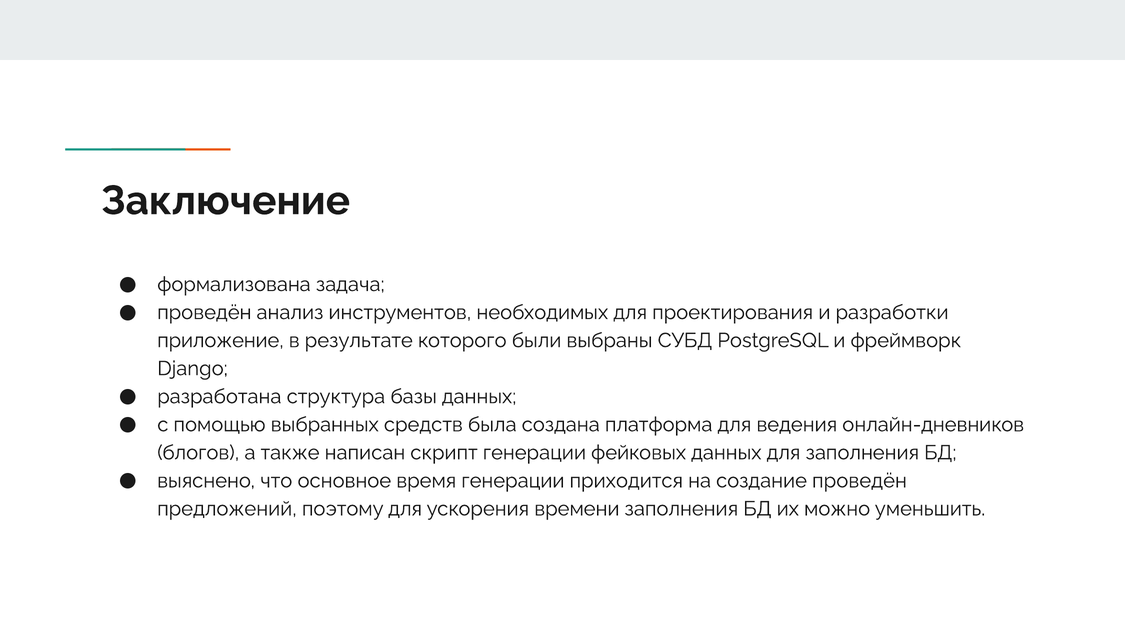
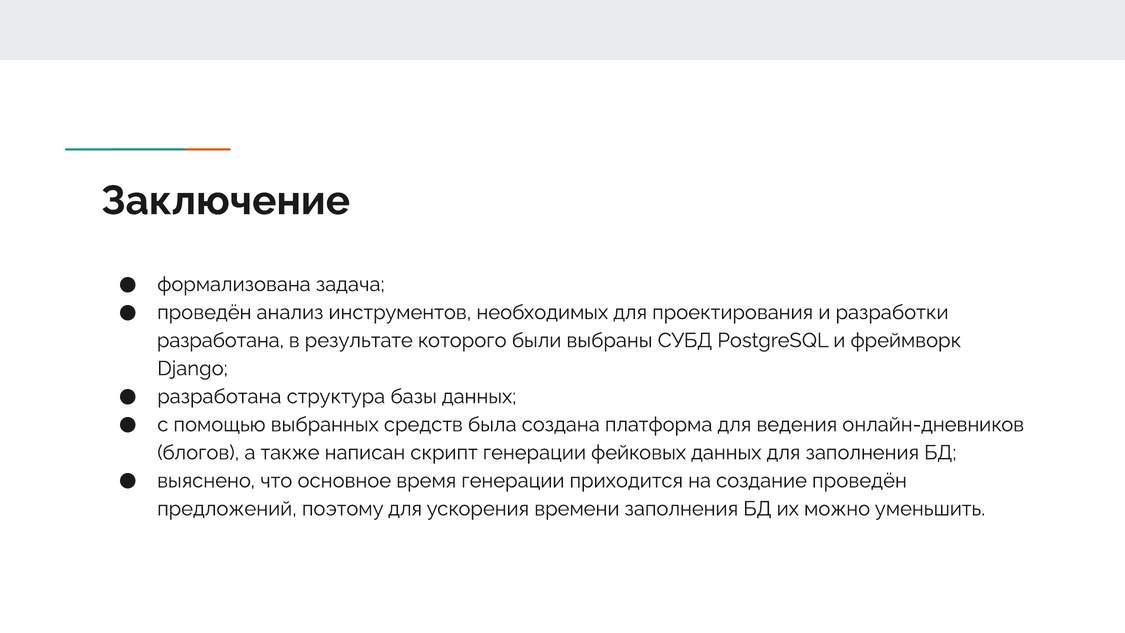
приложение: приложение -> разработана (221, 340)
